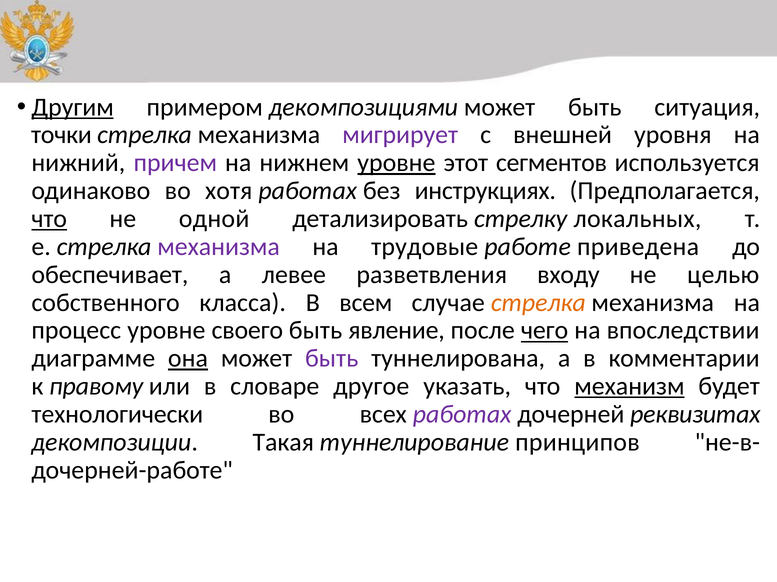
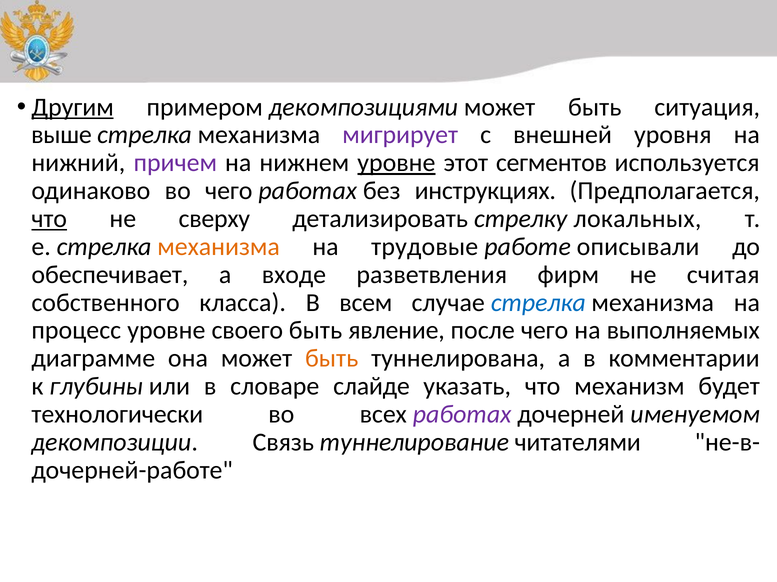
точки: точки -> выше (61, 135)
во хотя: хотя -> чего (229, 191)
одной: одной -> сверху (214, 219)
механизма colour: purple -> orange (219, 247)
приведена: приведена -> описывали (638, 247)
левее: левее -> входе (294, 275)
входу: входу -> фирм (568, 275)
целью: целью -> считая (723, 275)
стрелка colour: orange -> blue (538, 303)
чего underline: present -> none (545, 331)
впоследствии: впоследствии -> выполняемых (683, 331)
она underline: present -> none (188, 359)
быть colour: purple -> orange (332, 359)
правому: правому -> глубины (96, 387)
другое: другое -> слайде (371, 387)
механизм underline: present -> none (629, 387)
реквизитах: реквизитах -> именуемом (695, 415)
Такая: Такая -> Связь (283, 443)
принципов: принципов -> читателями (578, 443)
